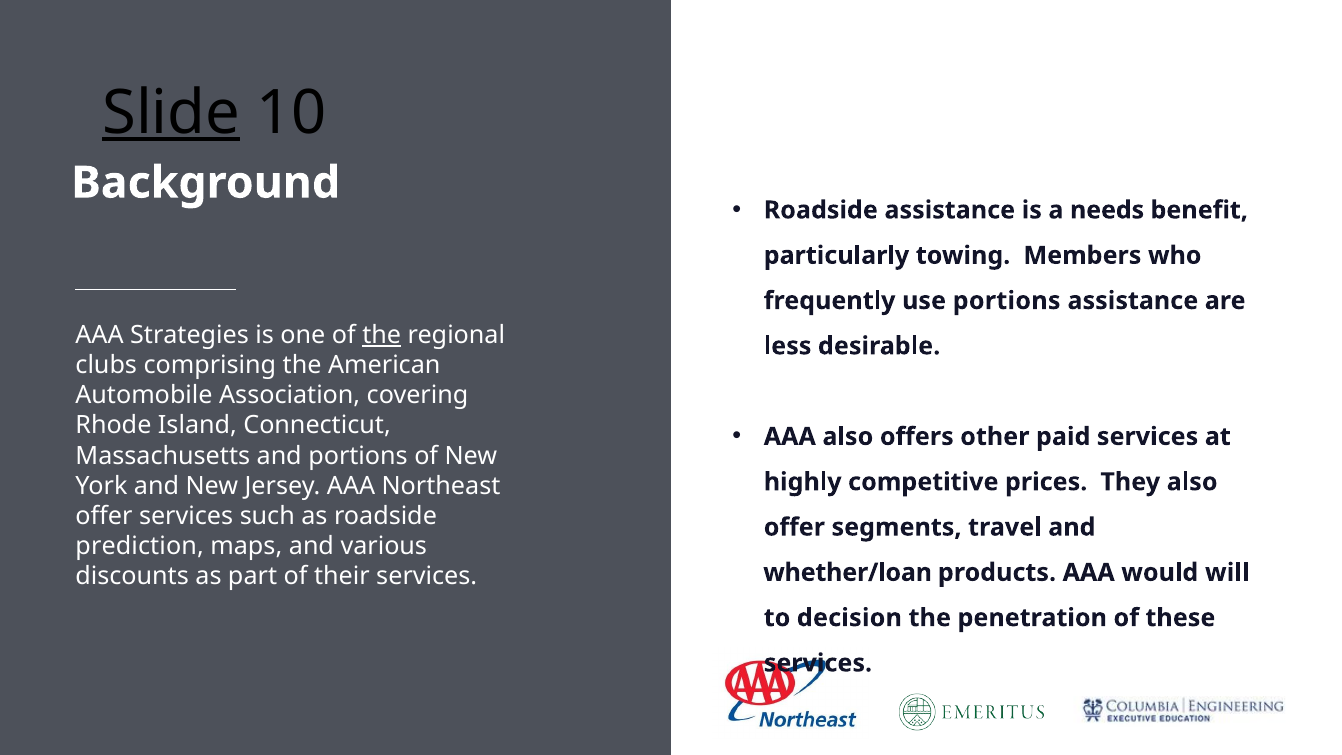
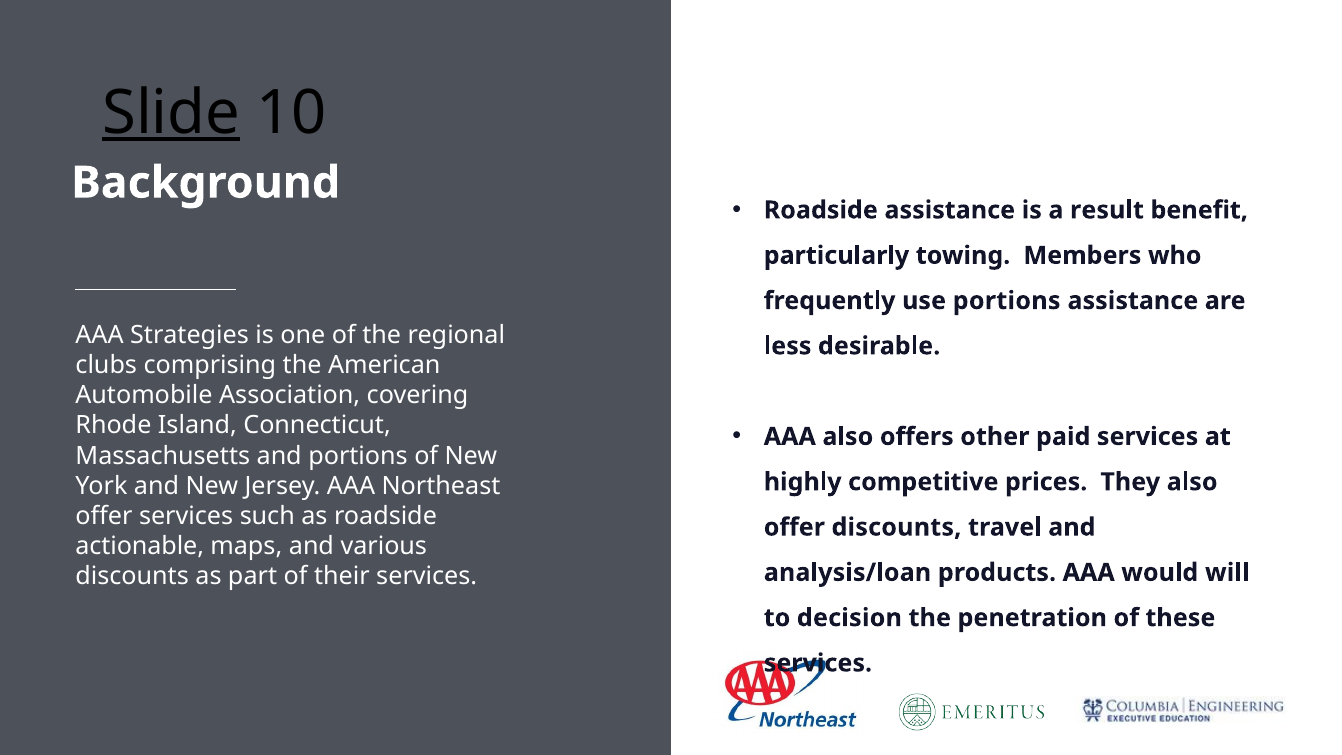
needs: needs -> result (1107, 210)
the underline: present -> none (382, 335)
offer segments: segments -> discounts (896, 527)
prediction: prediction -> actionable (140, 546)
whether/loan: whether/loan -> analysis/loan (847, 572)
